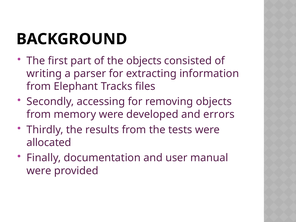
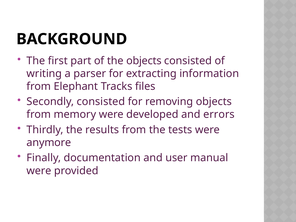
Secondly accessing: accessing -> consisted (101, 102)
allocated: allocated -> anymore (49, 143)
